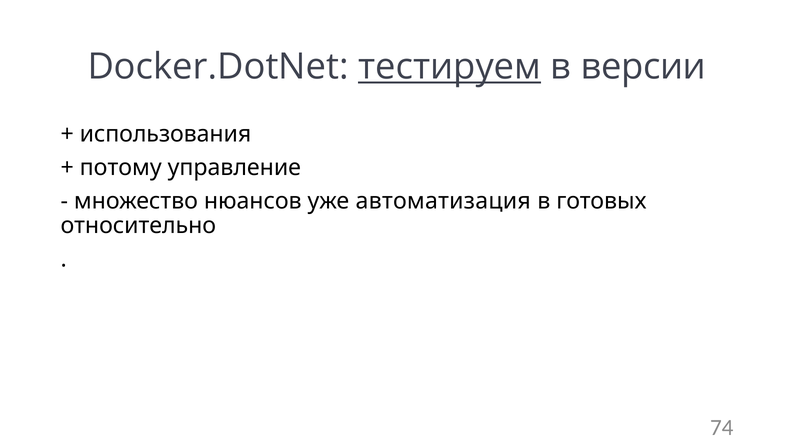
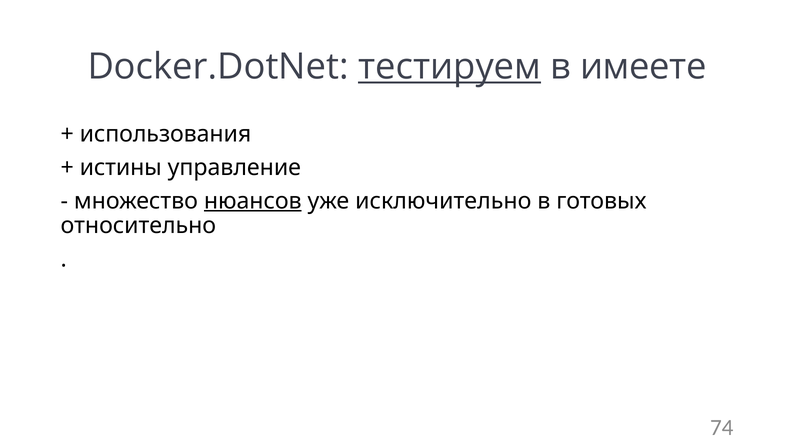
версии: версии -> имеете (643, 67)
потому: потому -> истины (121, 167)
нюансов underline: none -> present (253, 201)
автоматизация: автоматизация -> исключительно (443, 201)
